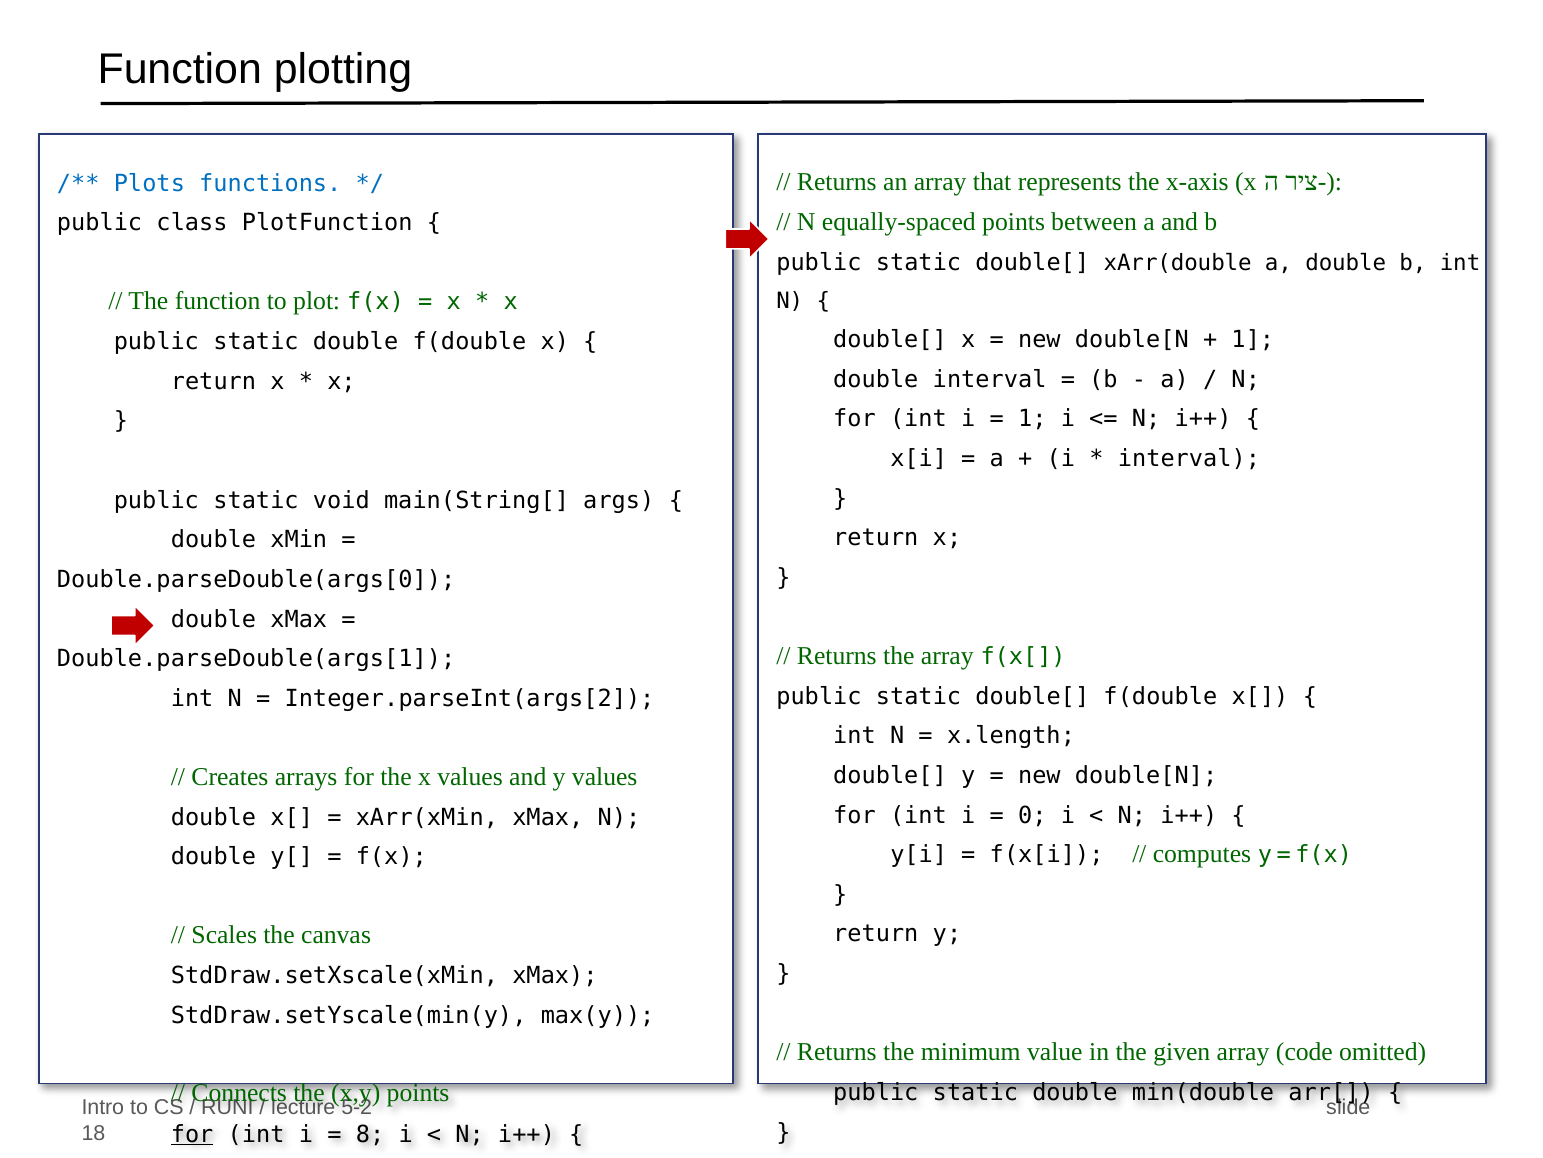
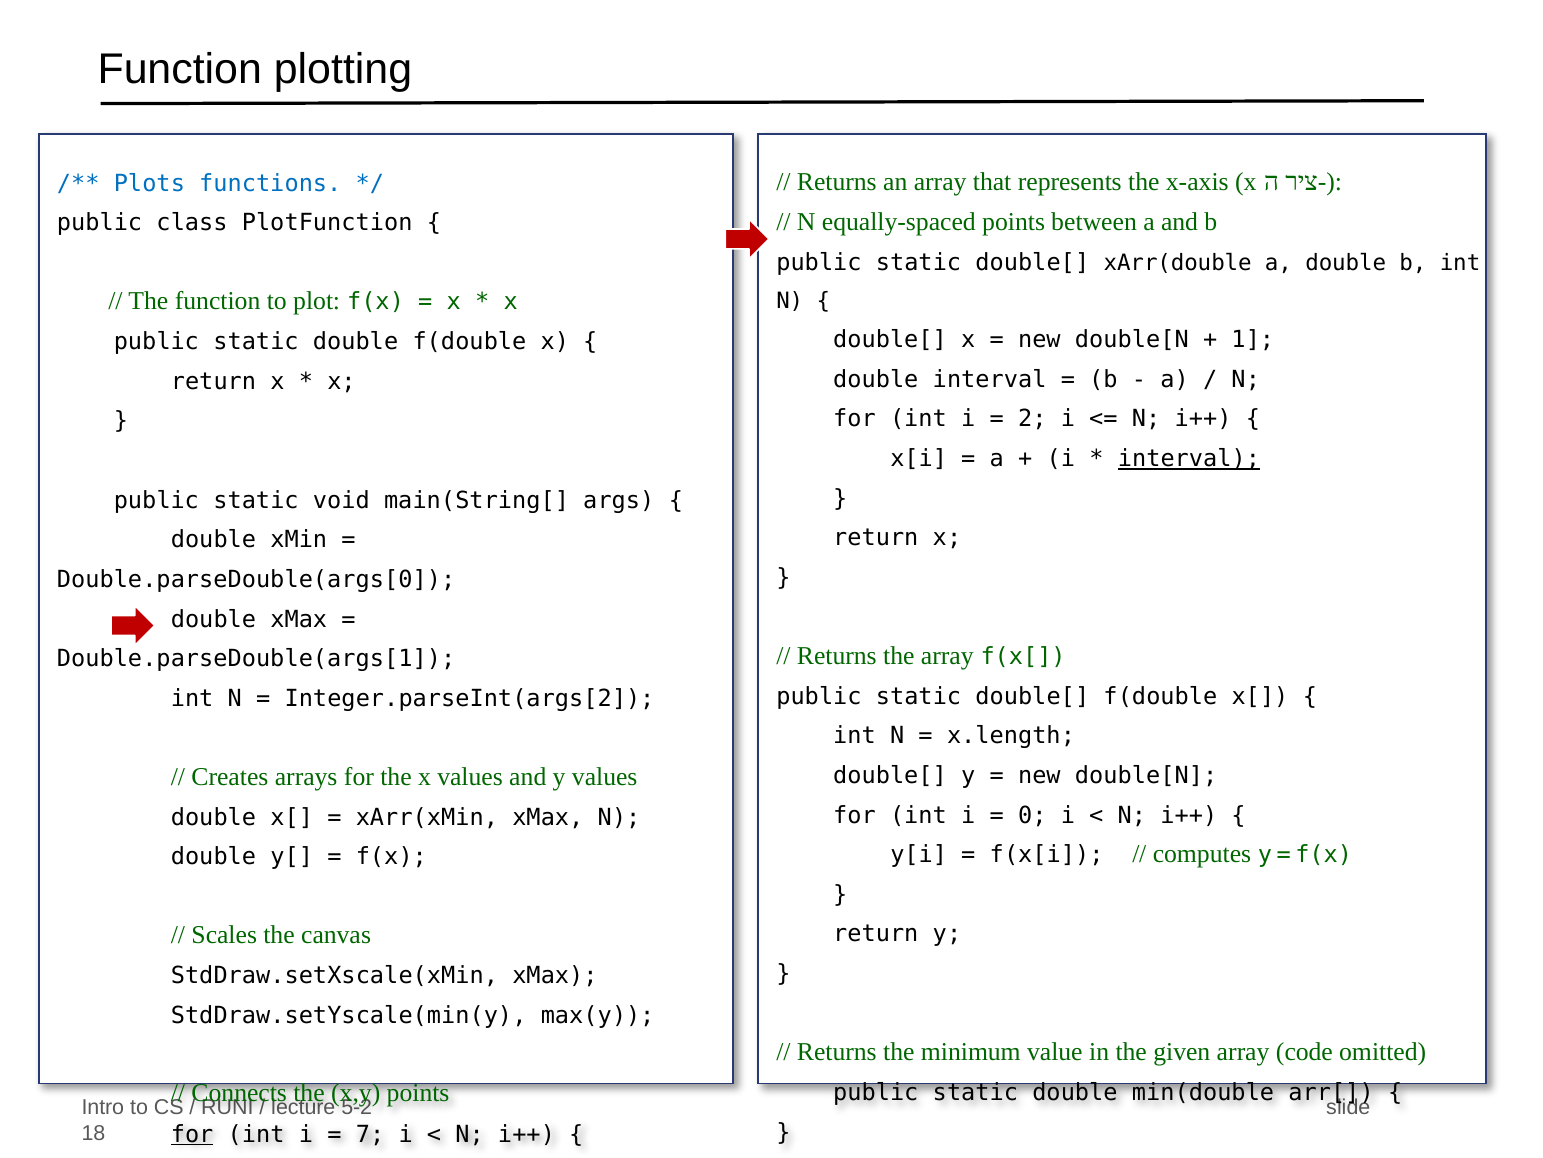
1: 1 -> 2 (1032, 419)
interval underline: none -> present (1189, 459)
8: 8 -> 7 (370, 1133)
